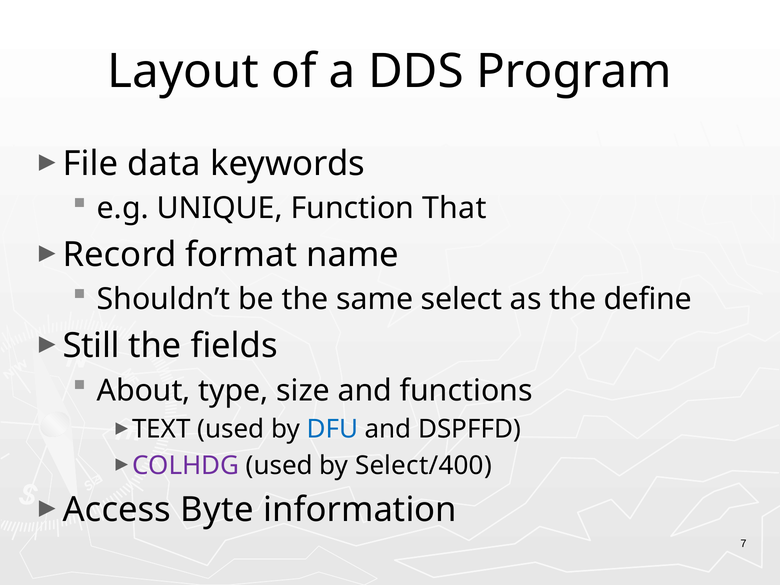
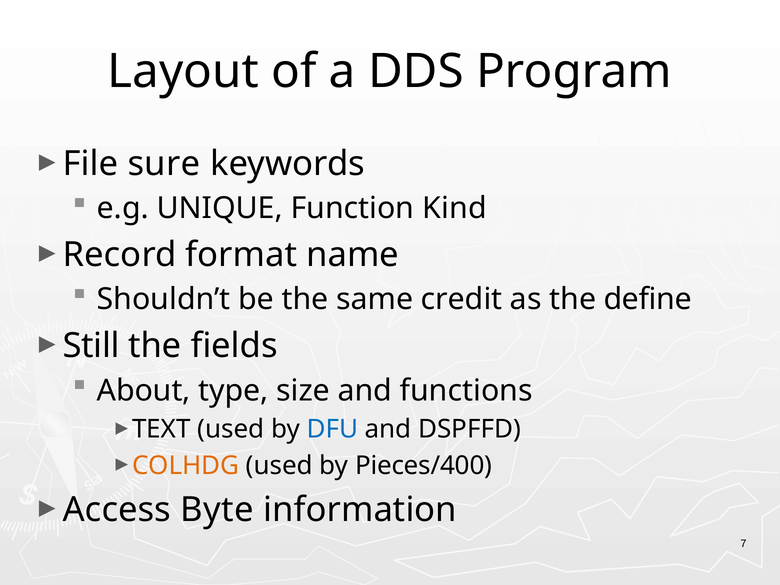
data: data -> sure (164, 164)
That: That -> Kind (454, 208)
select: select -> credit (462, 299)
COLHDG colour: purple -> orange (186, 466)
Select/400: Select/400 -> Pieces/400 (424, 466)
